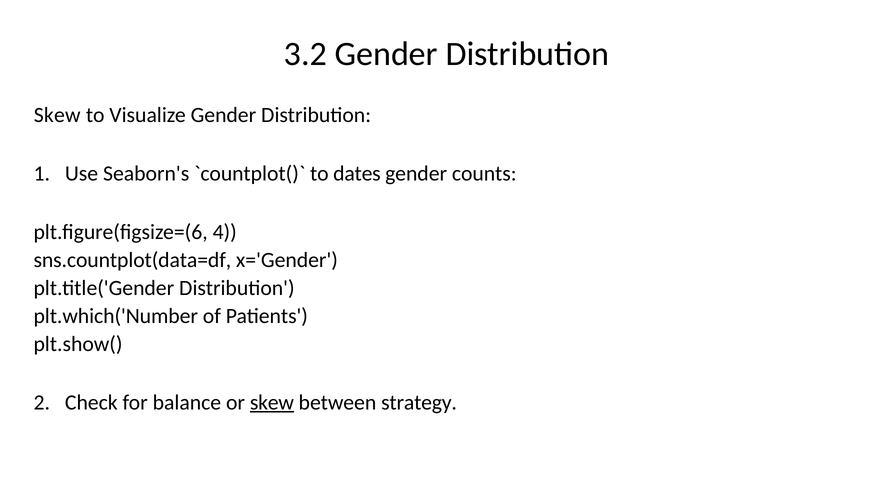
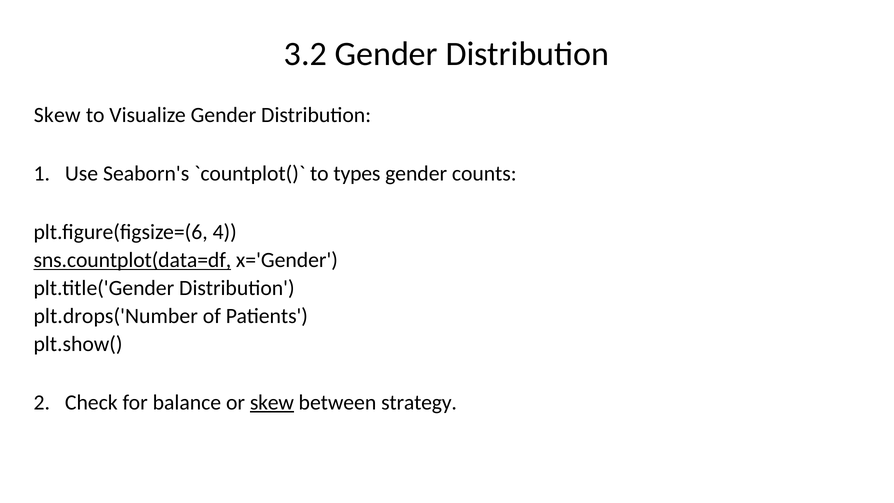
dates: dates -> types (357, 174)
sns.countplot(data=df underline: none -> present (132, 260)
plt.which('Number: plt.which('Number -> plt.drops('Number (116, 316)
